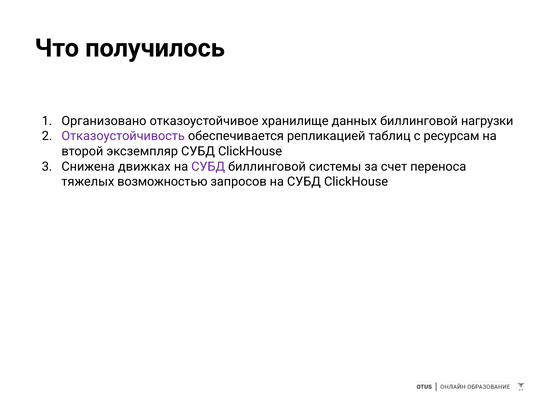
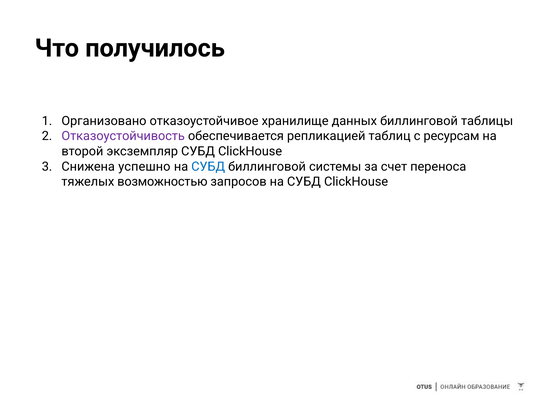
нагрузки: нагрузки -> таблицы (487, 121)
движках: движках -> успешно (144, 167)
СУБД colour: purple -> blue (208, 167)
